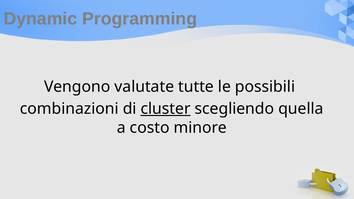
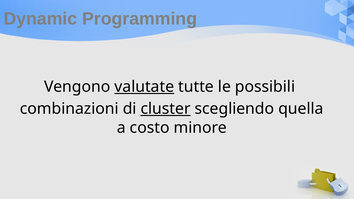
valutate underline: none -> present (144, 87)
